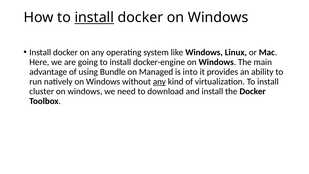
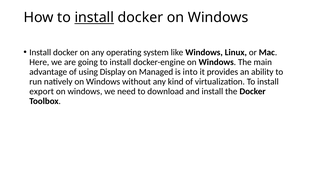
Bundle: Bundle -> Display (113, 72)
any underline: present -> none (159, 81)
cluster: cluster -> export (42, 91)
